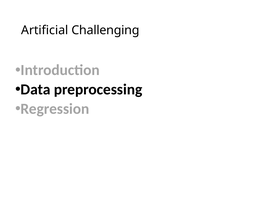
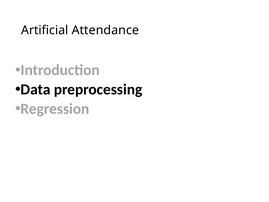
Challenging: Challenging -> Attendance (105, 30)
